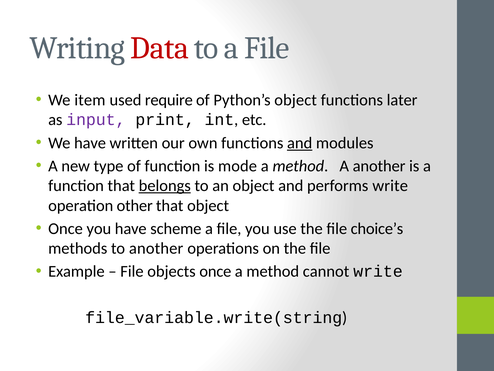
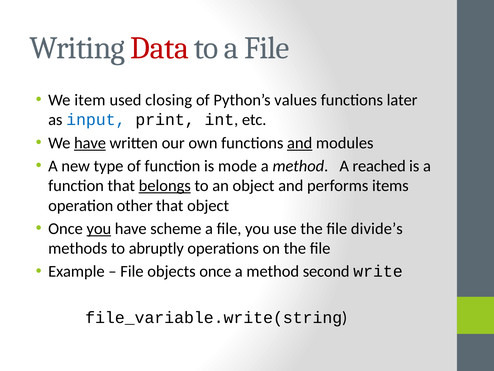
require: require -> closing (169, 100)
Python’s object: object -> values (296, 100)
input colour: purple -> blue (96, 120)
have underline: none -> present (90, 143)
A another: another -> reached (379, 166)
performs write: write -> items (390, 186)
you underline: none -> present (99, 228)
choice’s: choice’s -> divide’s (377, 228)
to another: another -> abruptly (156, 248)
cannot: cannot -> second (326, 271)
